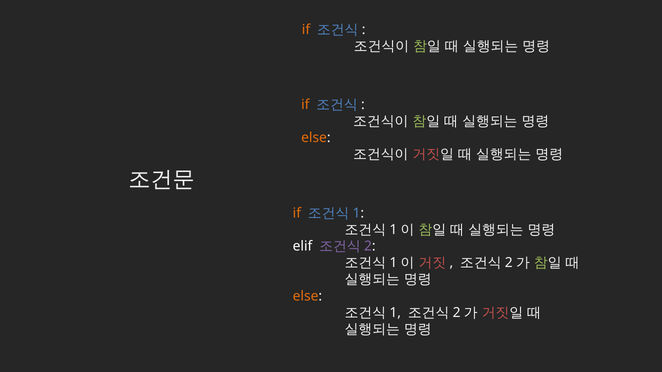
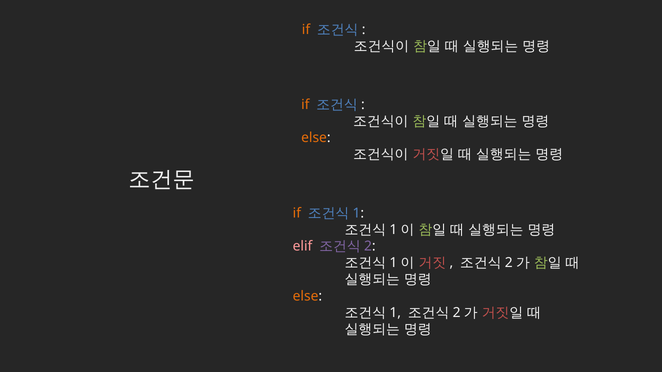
elif colour: white -> pink (303, 247)
